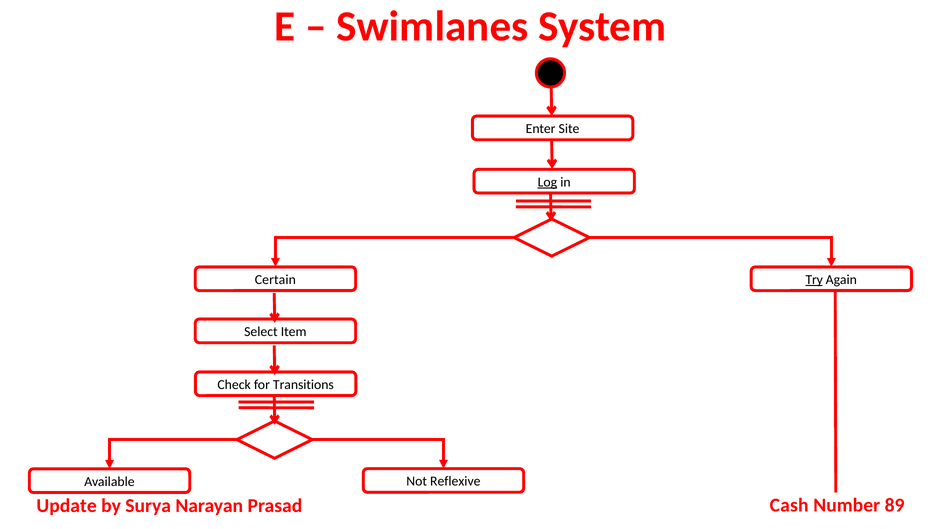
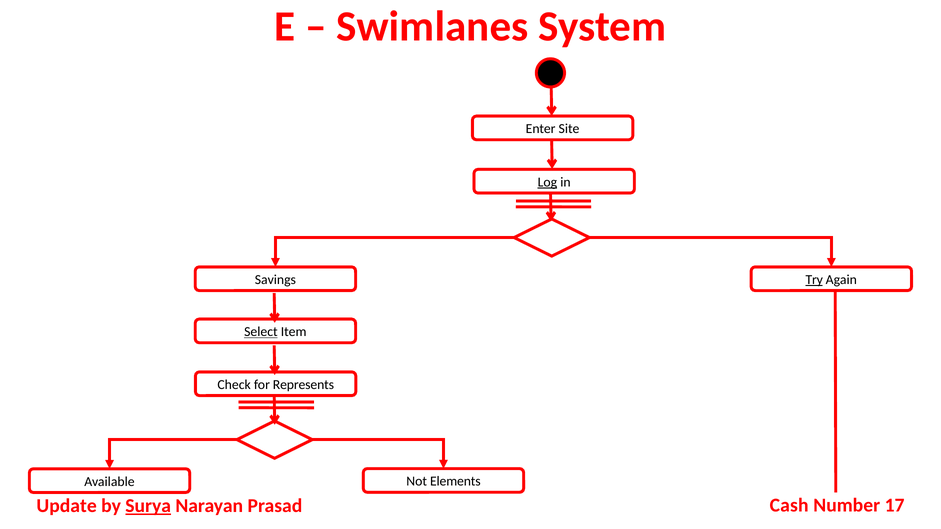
Certain: Certain -> Savings (275, 280)
Select underline: none -> present (261, 332)
Transitions: Transitions -> Represents (303, 385)
Reflexive: Reflexive -> Elements (455, 482)
Surya underline: none -> present (148, 506)
89: 89 -> 17 (895, 506)
